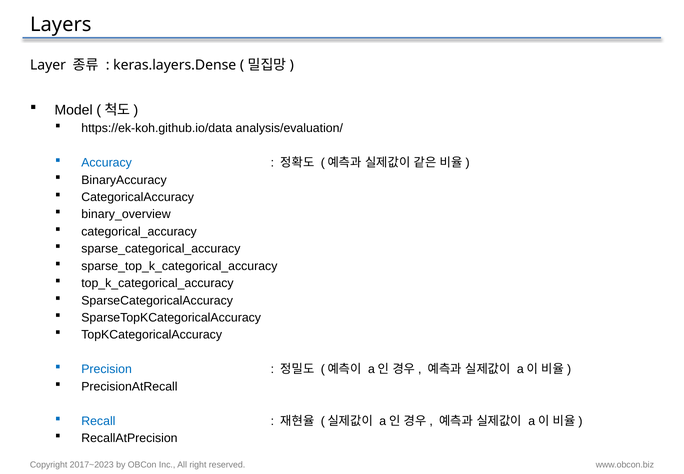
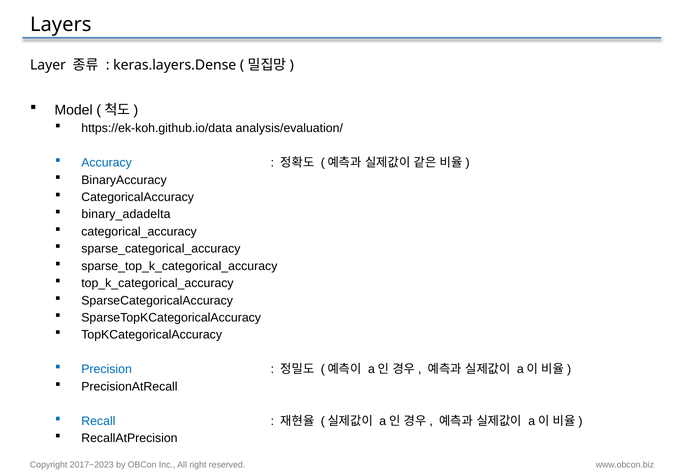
binary_overview: binary_overview -> binary_adadelta (126, 214)
